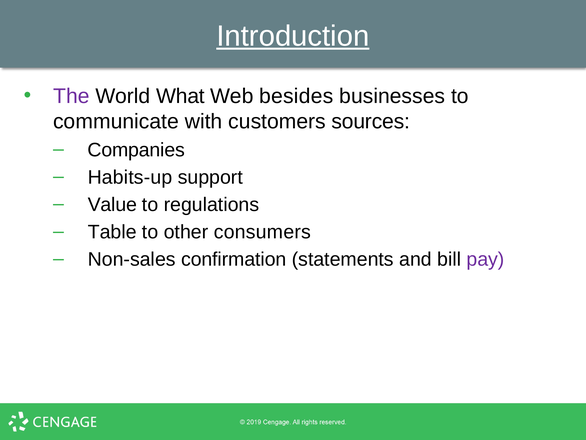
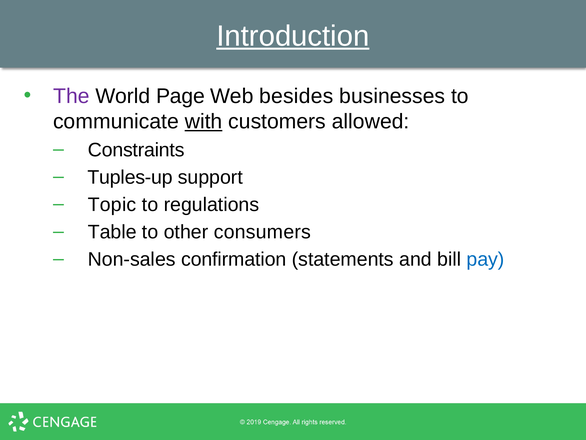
What: What -> Page (180, 96)
with underline: none -> present (204, 121)
sources: sources -> allowed (371, 121)
Companies: Companies -> Constraints (136, 150)
Habits-up: Habits-up -> Tuples-up (130, 177)
Value: Value -> Topic (112, 204)
pay colour: purple -> blue (485, 259)
